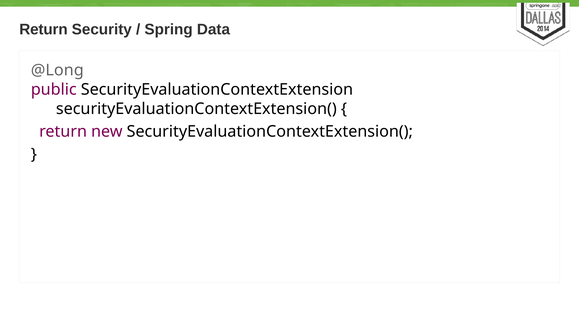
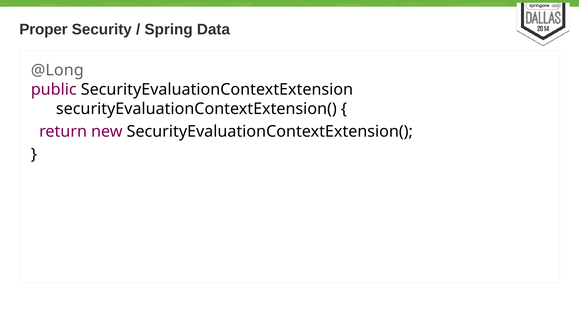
Return: Return -> Proper (43, 30)
